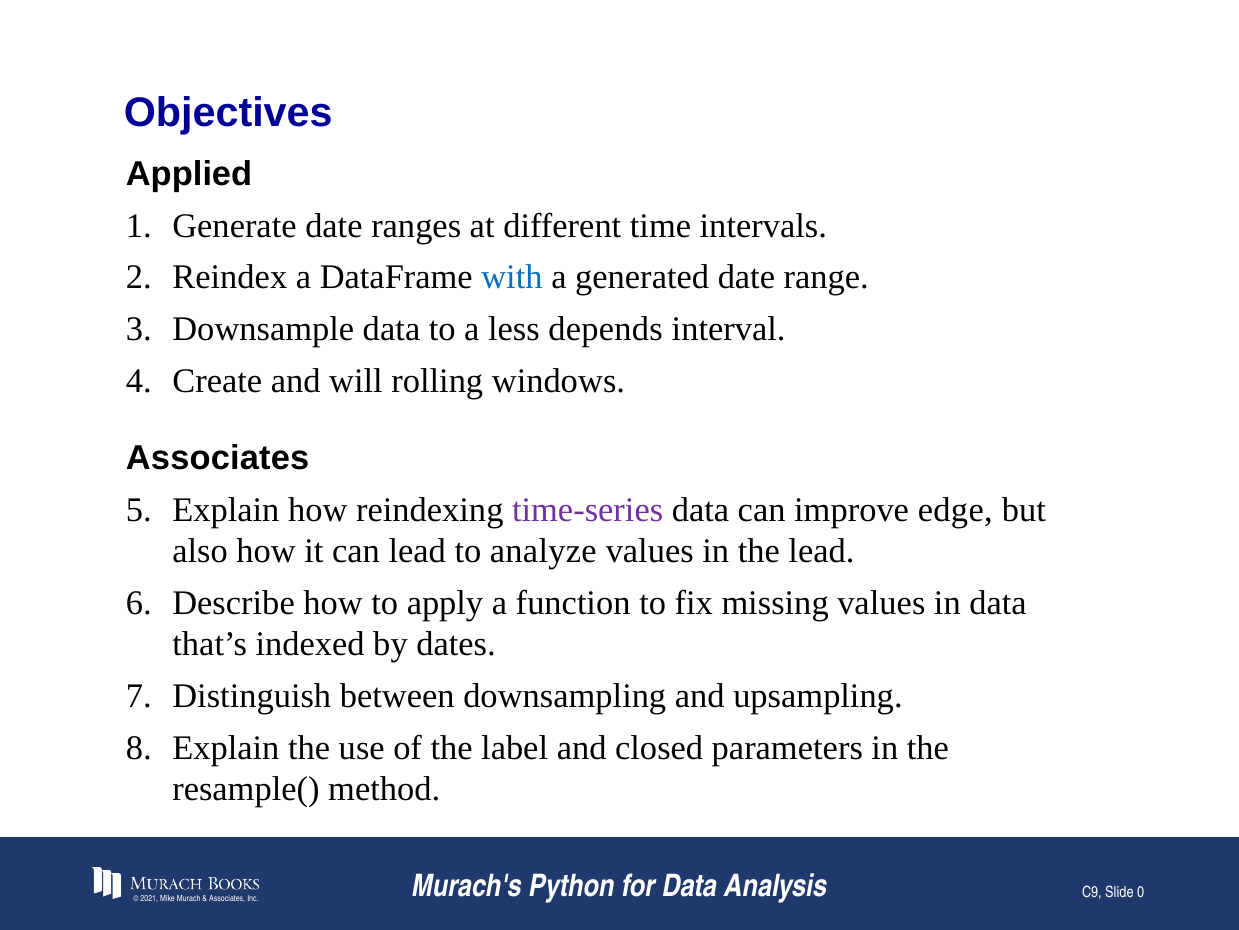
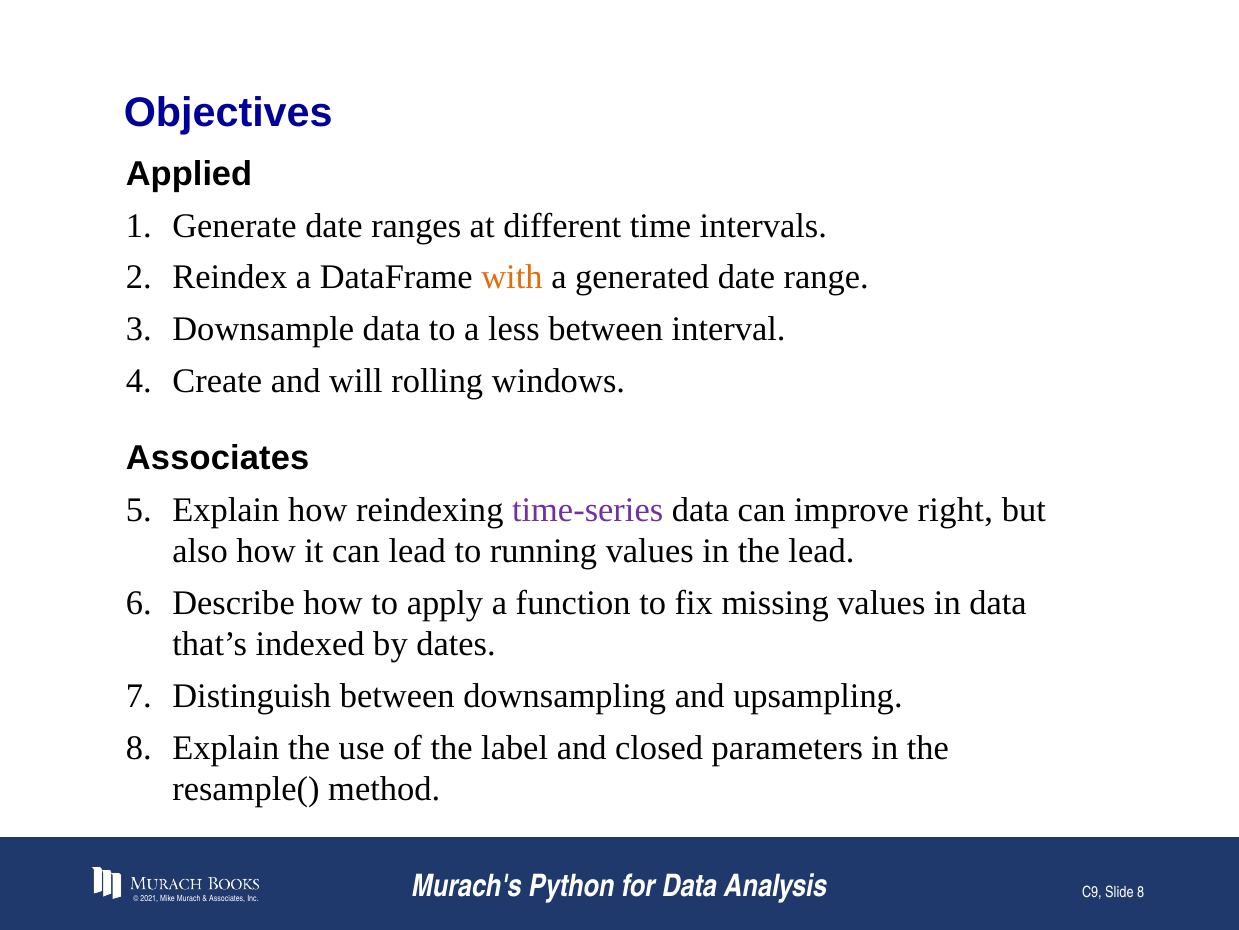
with colour: blue -> orange (512, 277)
less depends: depends -> between (606, 329)
edge: edge -> right (955, 510)
analyze: analyze -> running (543, 551)
Slide 0: 0 -> 8 (1141, 891)
